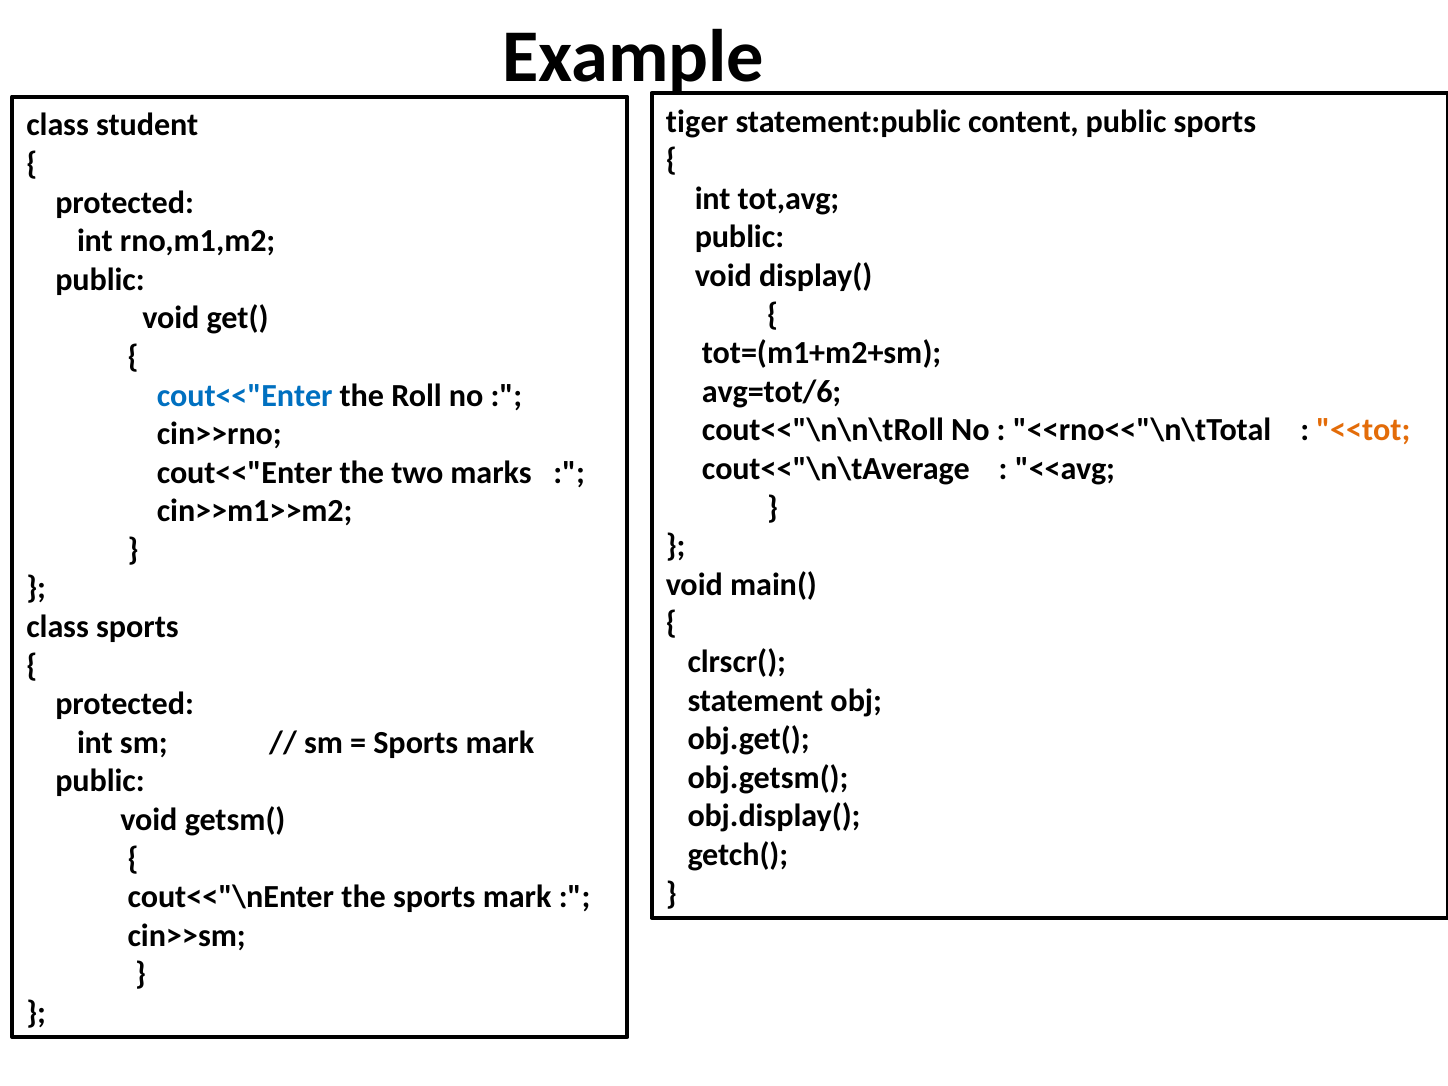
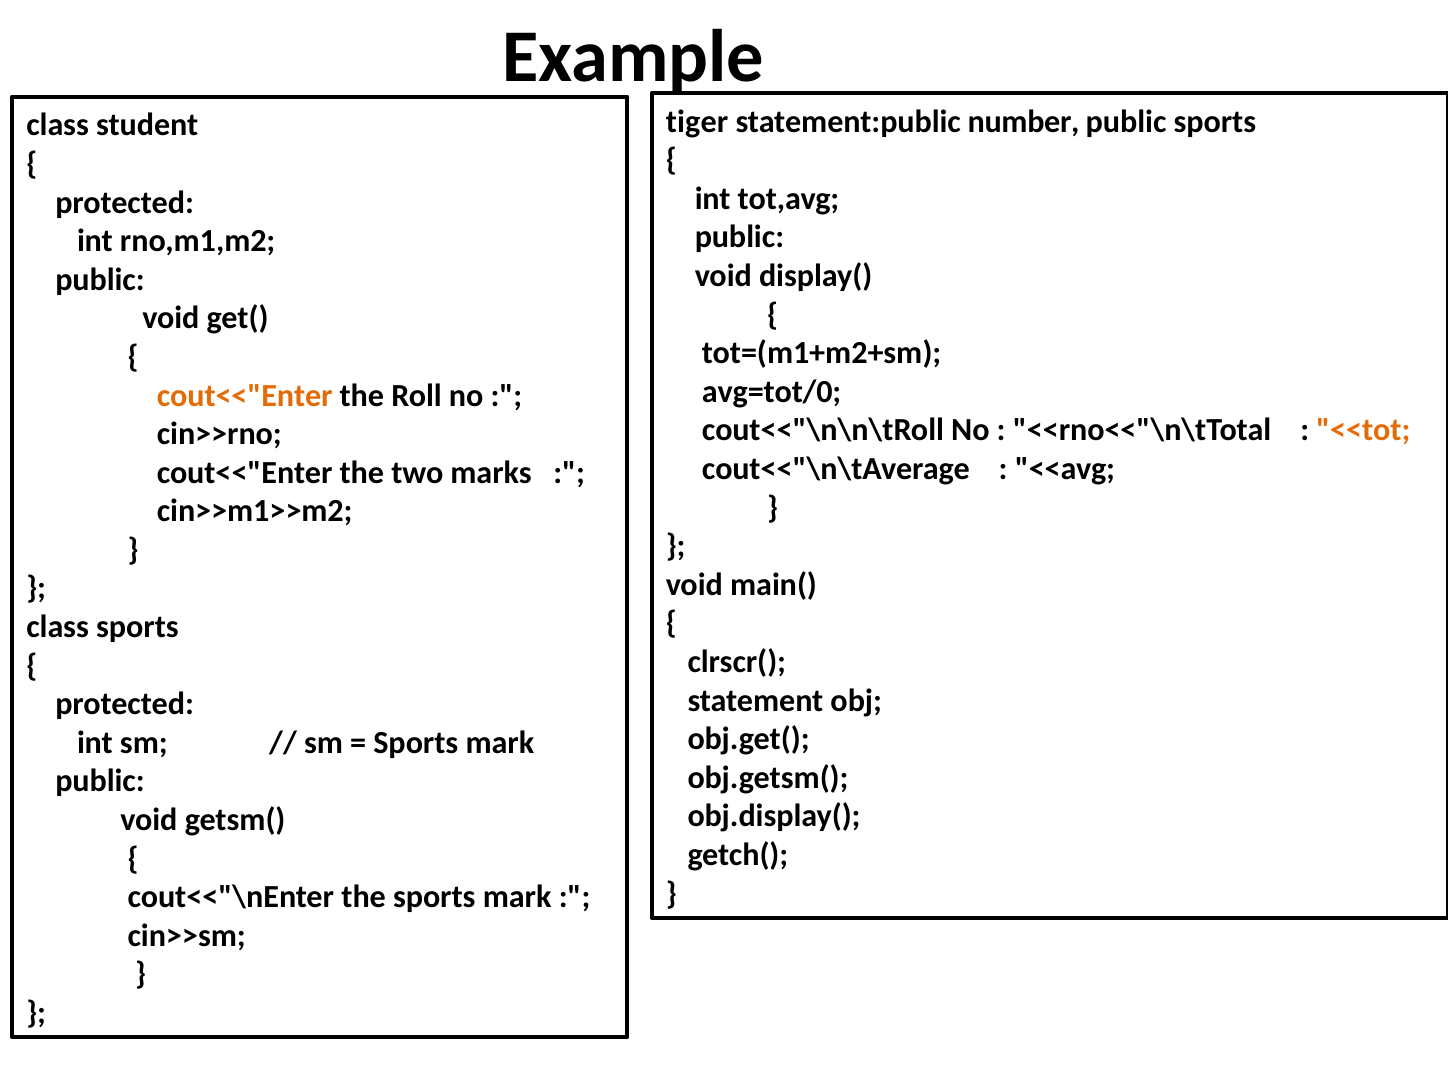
content: content -> number (1024, 122)
avg=tot/6: avg=tot/6 -> avg=tot/0 (772, 392)
cout<<"Enter colour: blue -> orange (245, 395)
